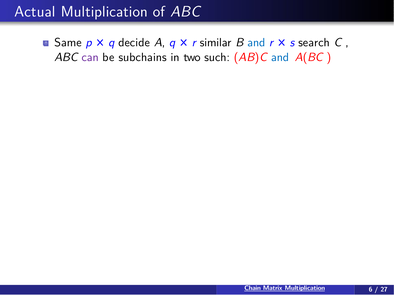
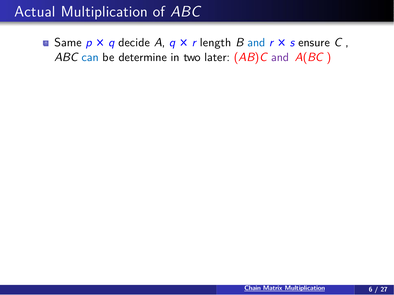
similar: similar -> length (216, 43)
search: search -> ensure (314, 43)
can colour: purple -> blue (90, 57)
subchains: subchains -> determine (143, 57)
such: such -> later (217, 57)
and colour: blue -> purple (280, 57)
